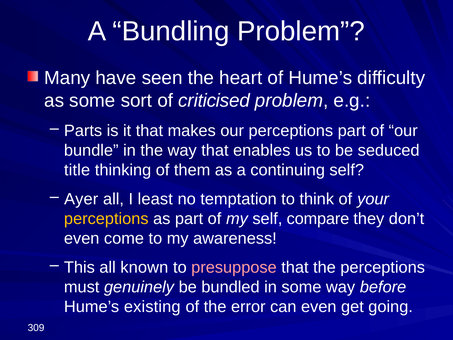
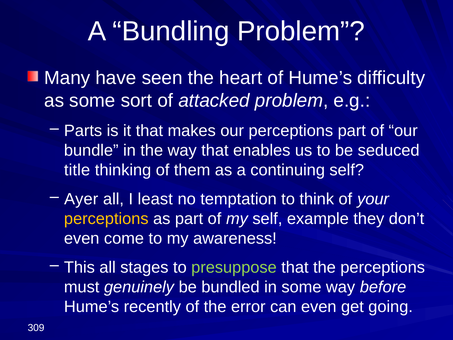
criticised: criticised -> attacked (214, 100)
compare: compare -> example (318, 219)
known: known -> stages (144, 267)
presuppose colour: pink -> light green (234, 267)
existing: existing -> recently (152, 307)
